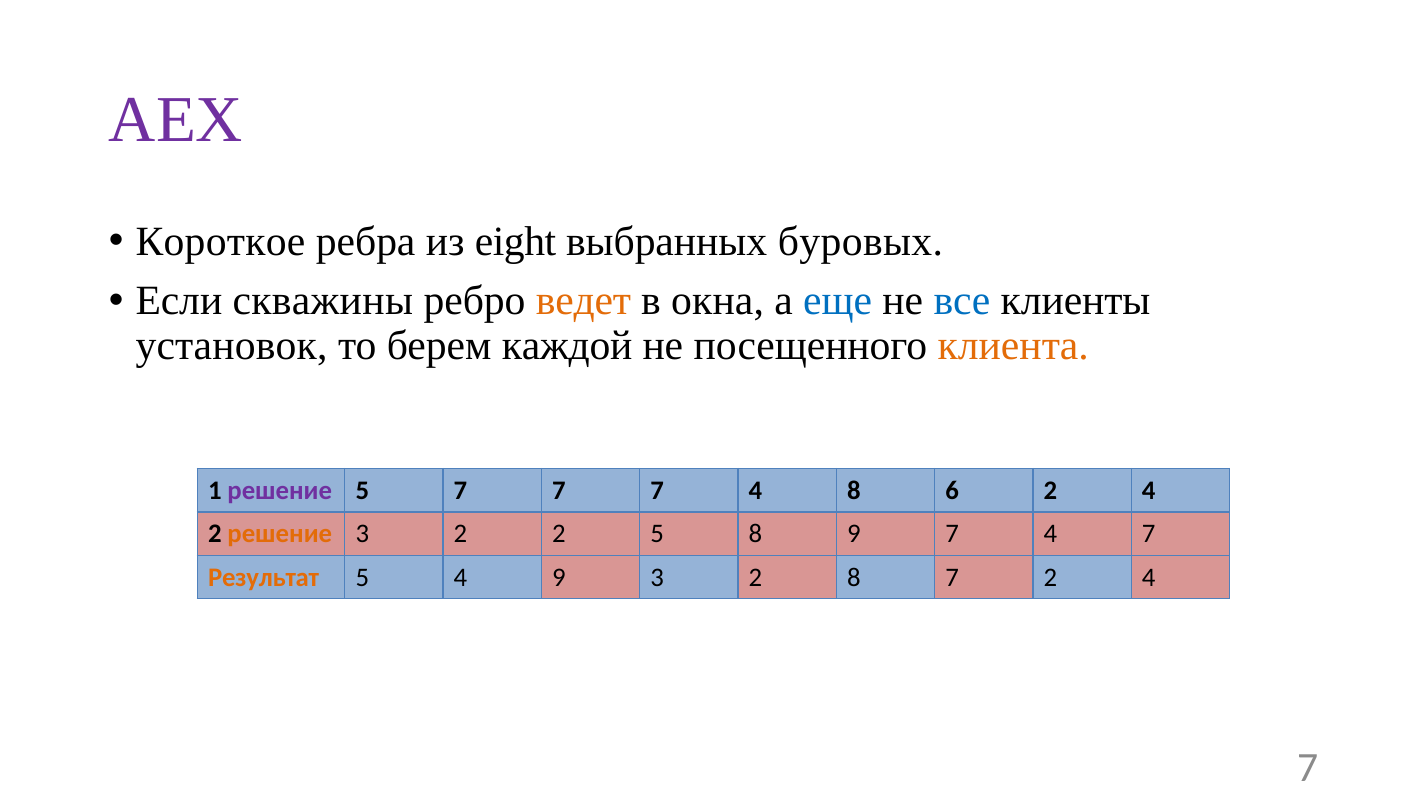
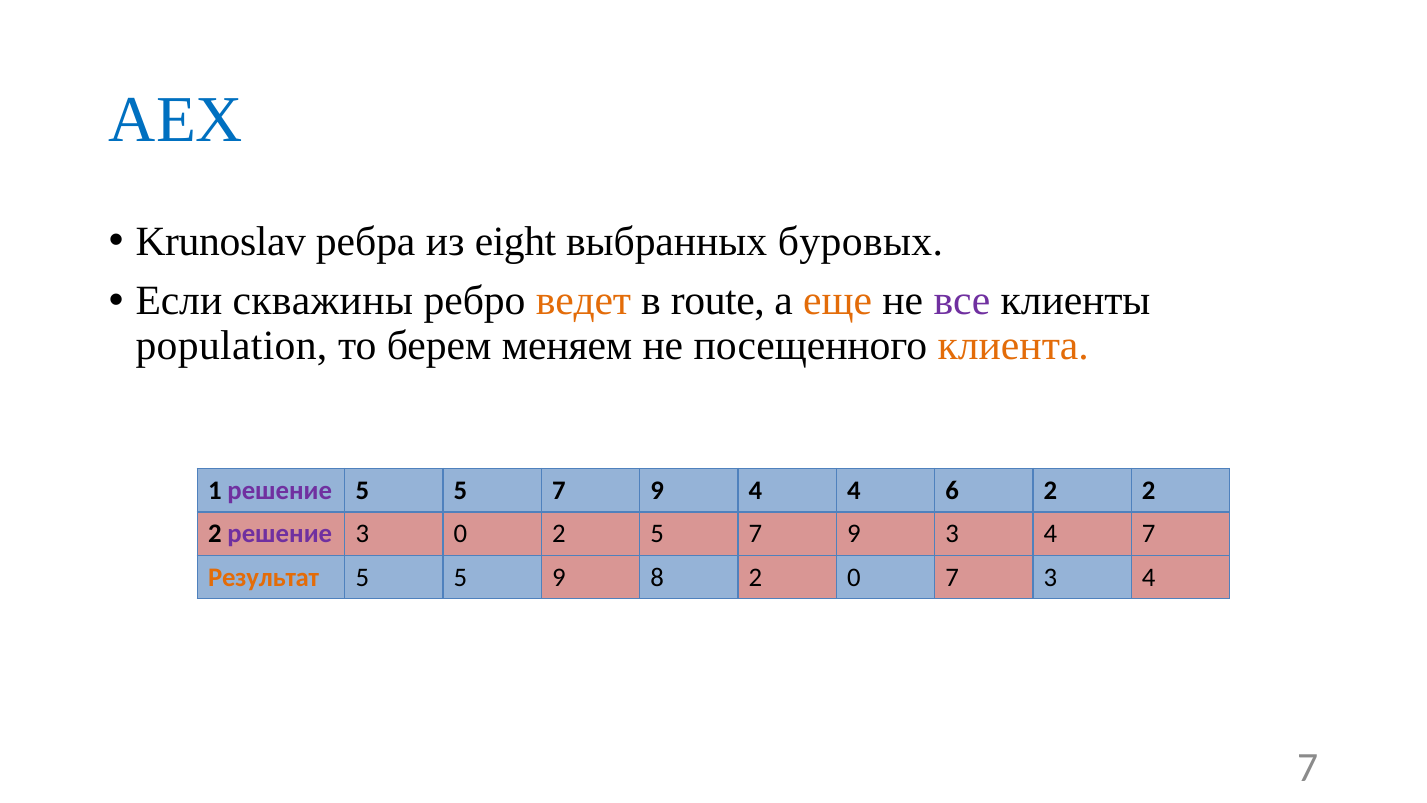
АЕХ colour: purple -> blue (176, 120)
Короткое: Короткое -> Krunoslav (221, 241)
окна: окна -> route (718, 301)
еще colour: blue -> orange (838, 301)
все colour: blue -> purple (962, 301)
установок: установок -> population (231, 346)
каждой: каждой -> меняем (567, 346)
7: 7 -> 5 (460, 490)
7: 7 -> 9 (657, 490)
4 8: 8 -> 4 (854, 490)
6 2 4: 4 -> 2 (1149, 490)
решение colour: orange -> purple (280, 534)
2: 2 -> 0 (460, 534)
2 5 8: 8 -> 7 (755, 534)
9 7: 7 -> 3 (952, 534)
4: 4 -> 5 (460, 577)
9 3: 3 -> 8 (657, 577)
2 8: 8 -> 0 (854, 577)
7 2: 2 -> 3 (1050, 577)
